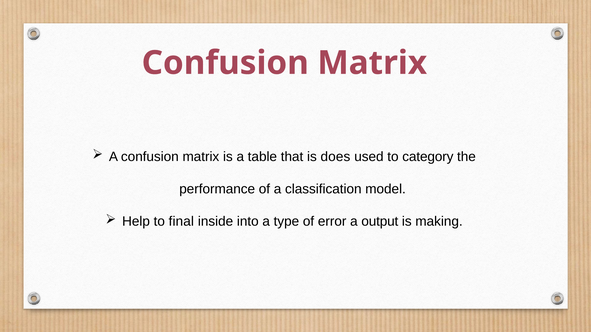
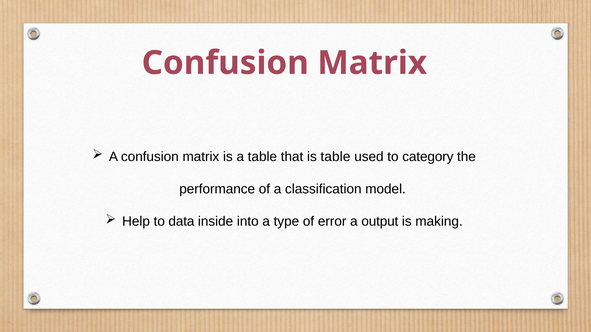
is does: does -> table (335, 157)
final: final -> data (181, 222)
